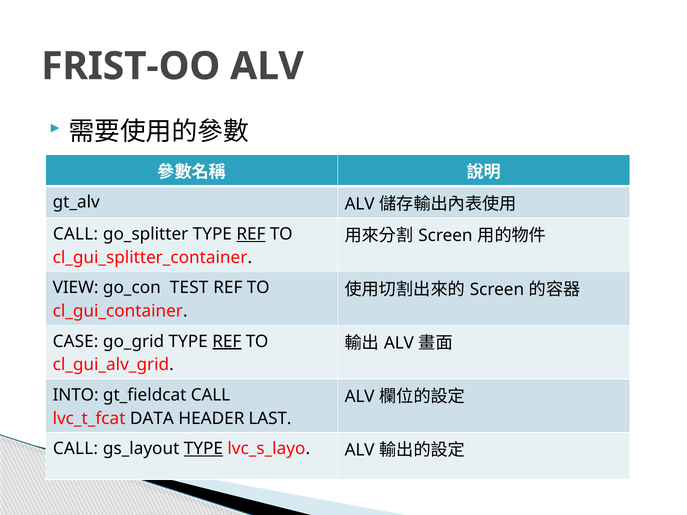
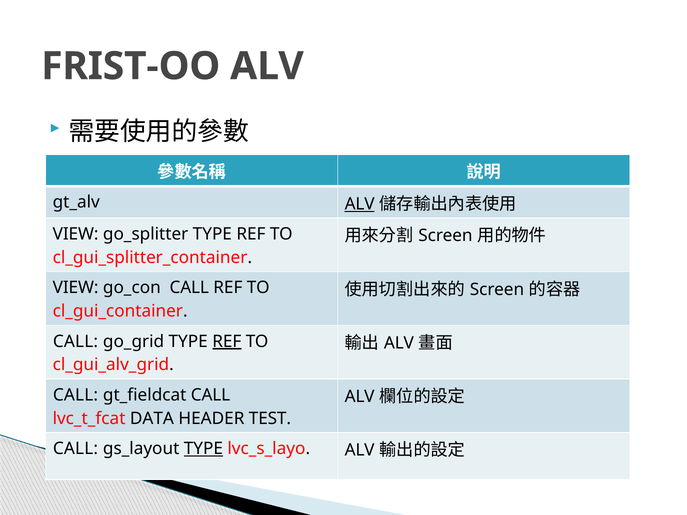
ALV underline: none -> present (360, 204)
CALL: CALL -> VIEW (76, 234)
REF underline: present -> none (251, 234)
TEST: TEST -> CALL (189, 288)
CASE: CASE -> CALL (75, 342)
INTO: INTO -> CALL (75, 395)
LAST: LAST -> TEST (270, 419)
